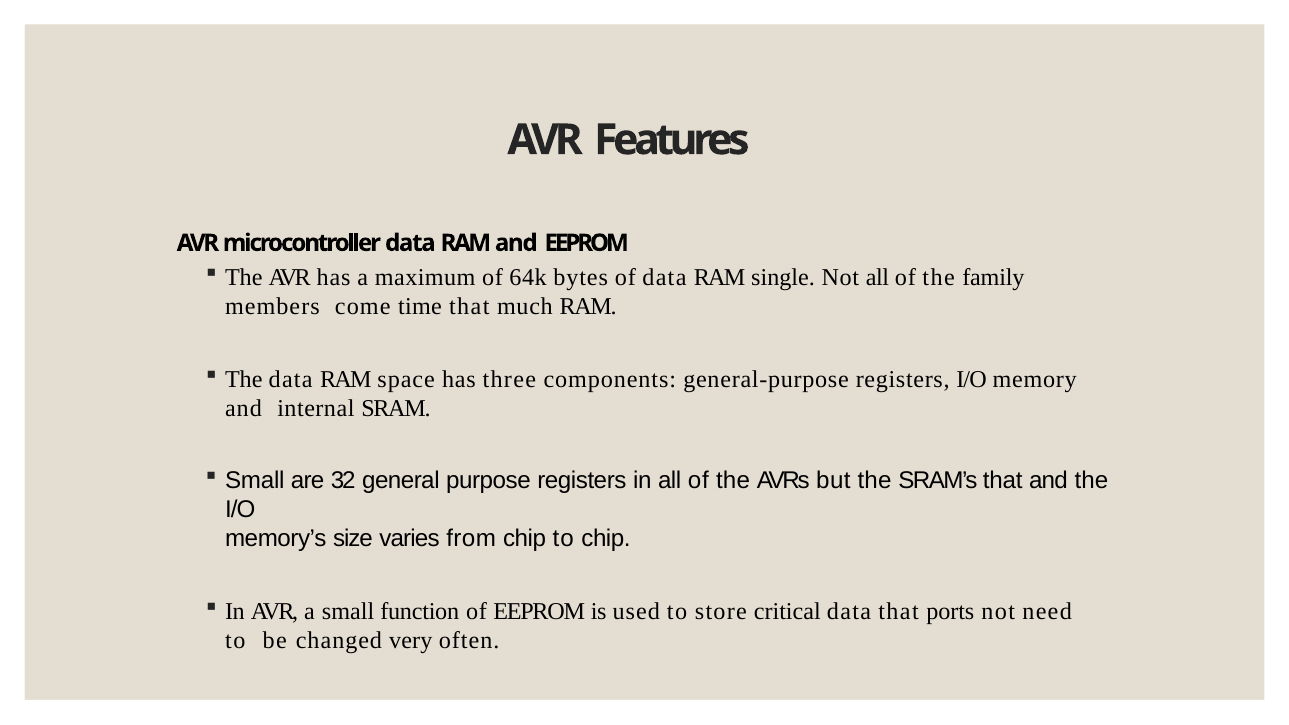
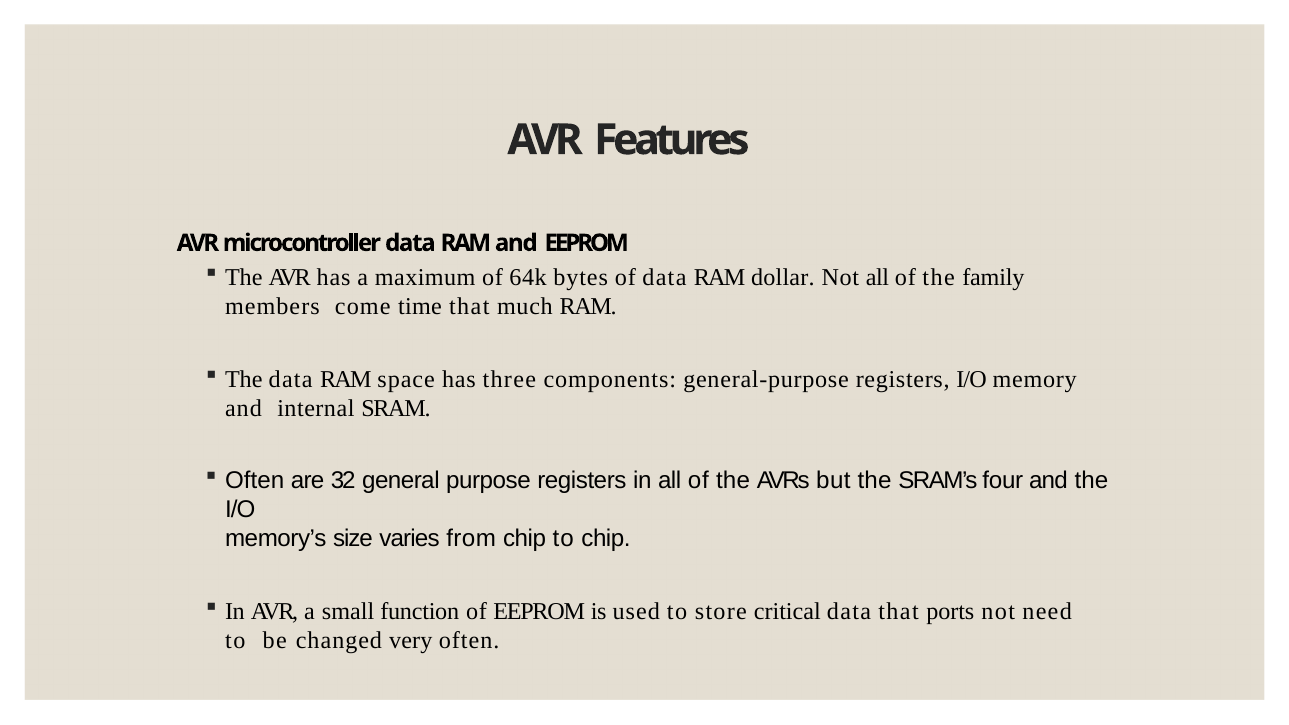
single: single -> dollar (783, 278)
Small: Small -> Often (255, 481)
SRAM’s that: that -> four (1003, 481)
